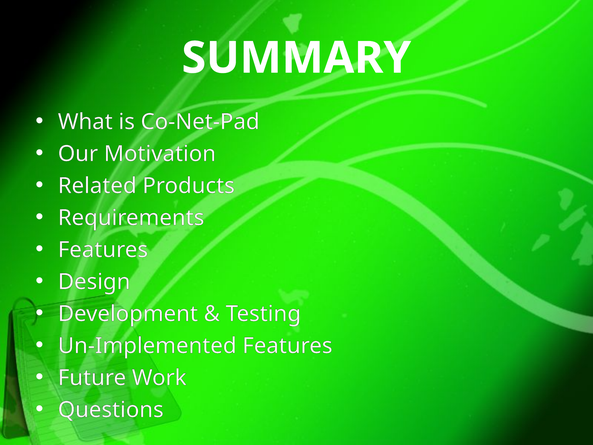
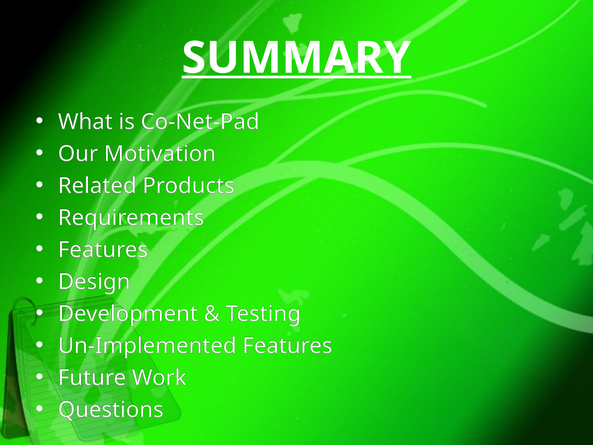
SUMMARY underline: none -> present (296, 58)
